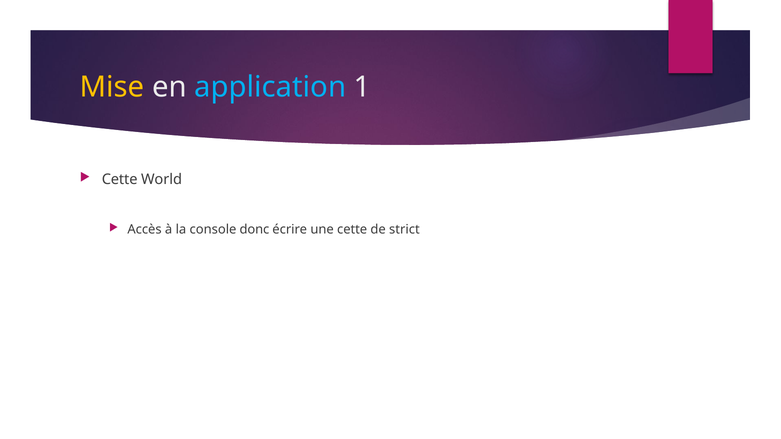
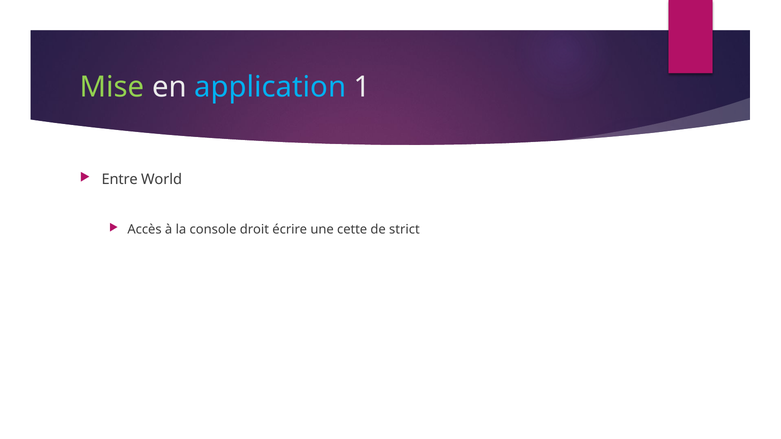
Mise colour: yellow -> light green (112, 87)
Cette: Cette -> Entre (120, 180)
donc: donc -> droit (254, 230)
